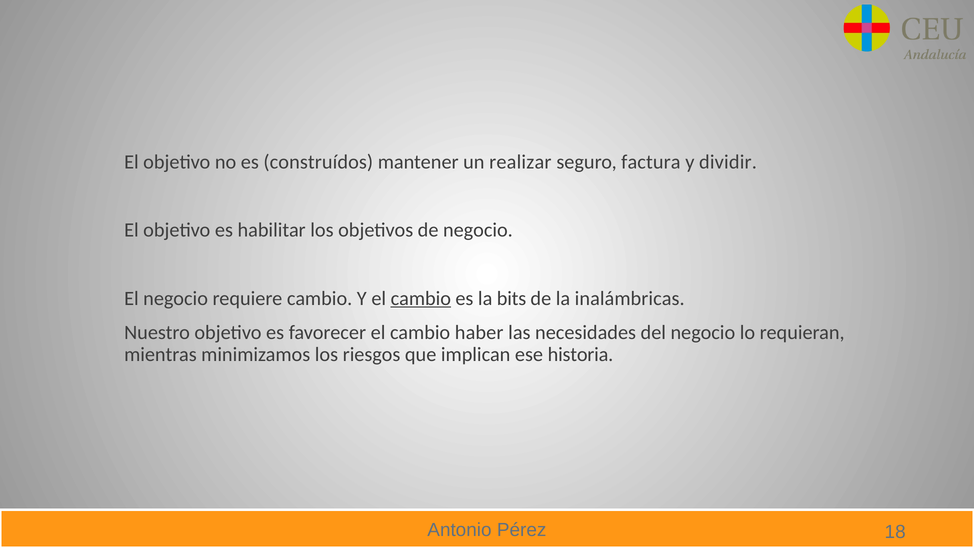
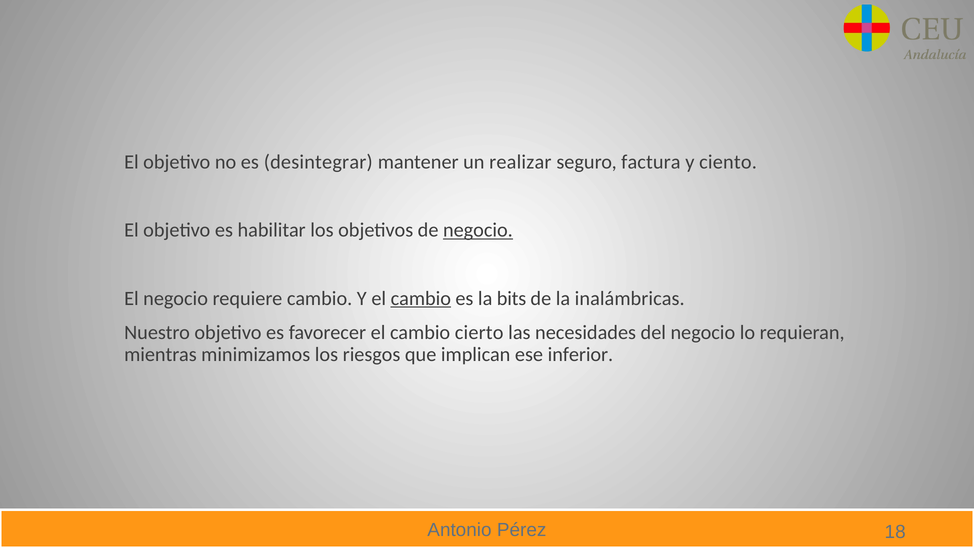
construídos: construídos -> desintegrar (318, 162)
dividir: dividir -> ciento (728, 162)
negocio underline: none -> present (478, 230)
haber: haber -> cierto (479, 332)
historia: historia -> inferior (580, 354)
